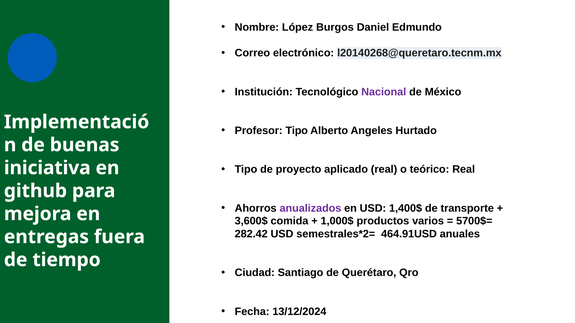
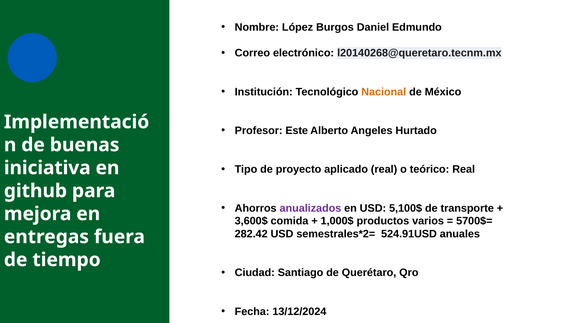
Nacional colour: purple -> orange (384, 92)
Profesor Tipo: Tipo -> Este (297, 131)
1,400$: 1,400$ -> 5,100$ (406, 208)
464.91USD: 464.91USD -> 524.91USD (409, 234)
